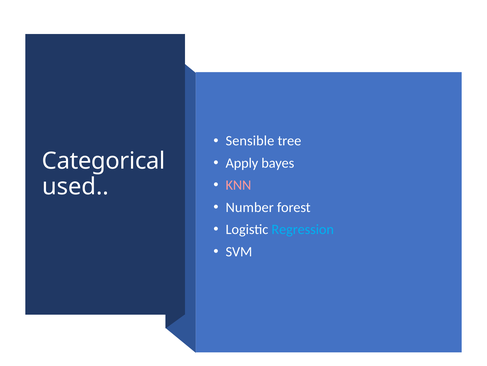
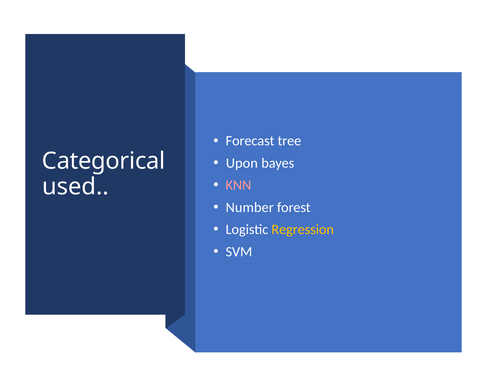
Sensible: Sensible -> Forecast (250, 141)
Apply: Apply -> Upon (242, 163)
Regression colour: light blue -> yellow (303, 229)
